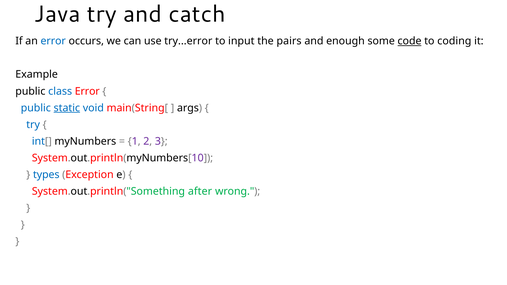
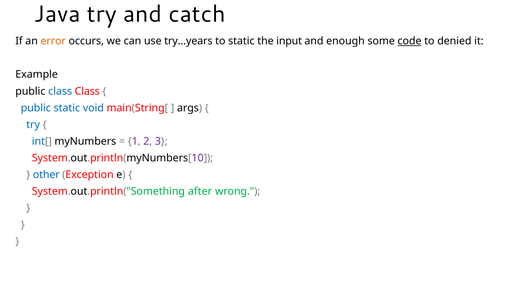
error colour: blue -> orange (53, 41)
try...error: try...error -> try...years (188, 41)
to input: input -> static (241, 41)
pairs: pairs -> input (289, 41)
coding: coding -> denied (454, 41)
class Error: Error -> Class (87, 91)
static underline: present -> none (67, 108)
types: types -> other (46, 175)
